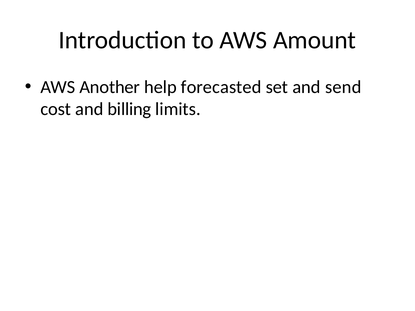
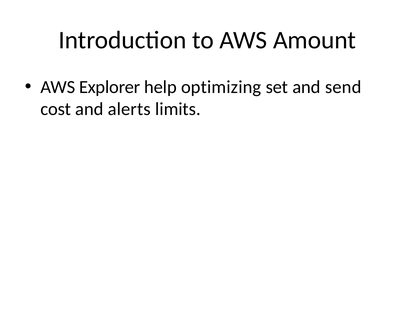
Another: Another -> Explorer (110, 87)
forecasted: forecasted -> optimizing (221, 87)
billing: billing -> alerts (129, 109)
